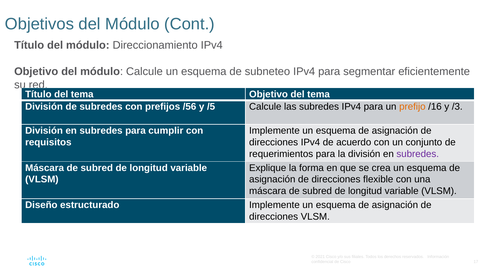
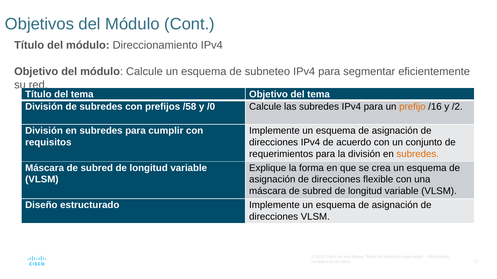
/56: /56 -> /58 (189, 107)
/5: /5 -> /0 (211, 107)
/3: /3 -> /2 (457, 107)
subredes colour: purple -> orange (418, 154)
